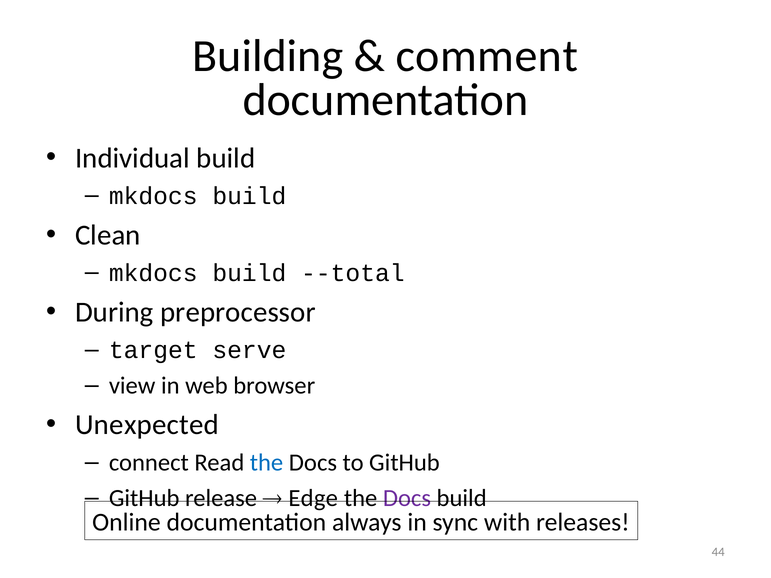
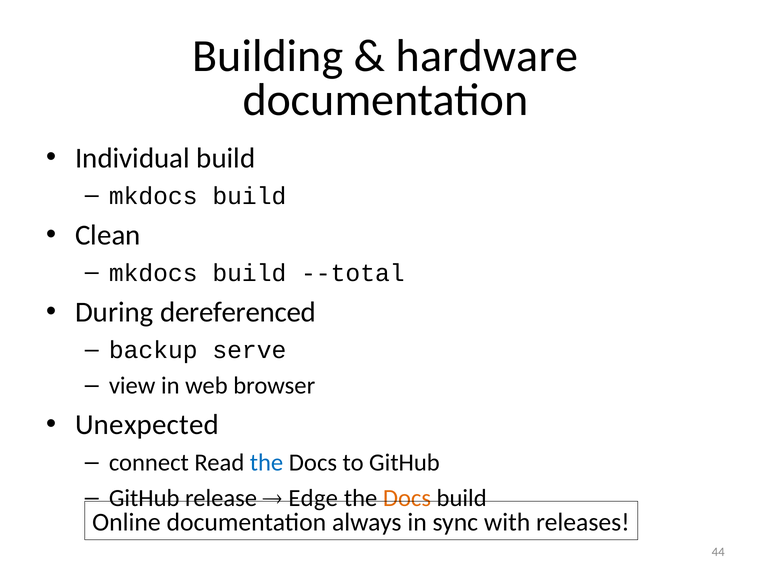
comment: comment -> hardware (487, 56)
preprocessor: preprocessor -> dereferenced (238, 312)
target: target -> backup (153, 350)
Docs colour: purple -> orange (407, 498)
